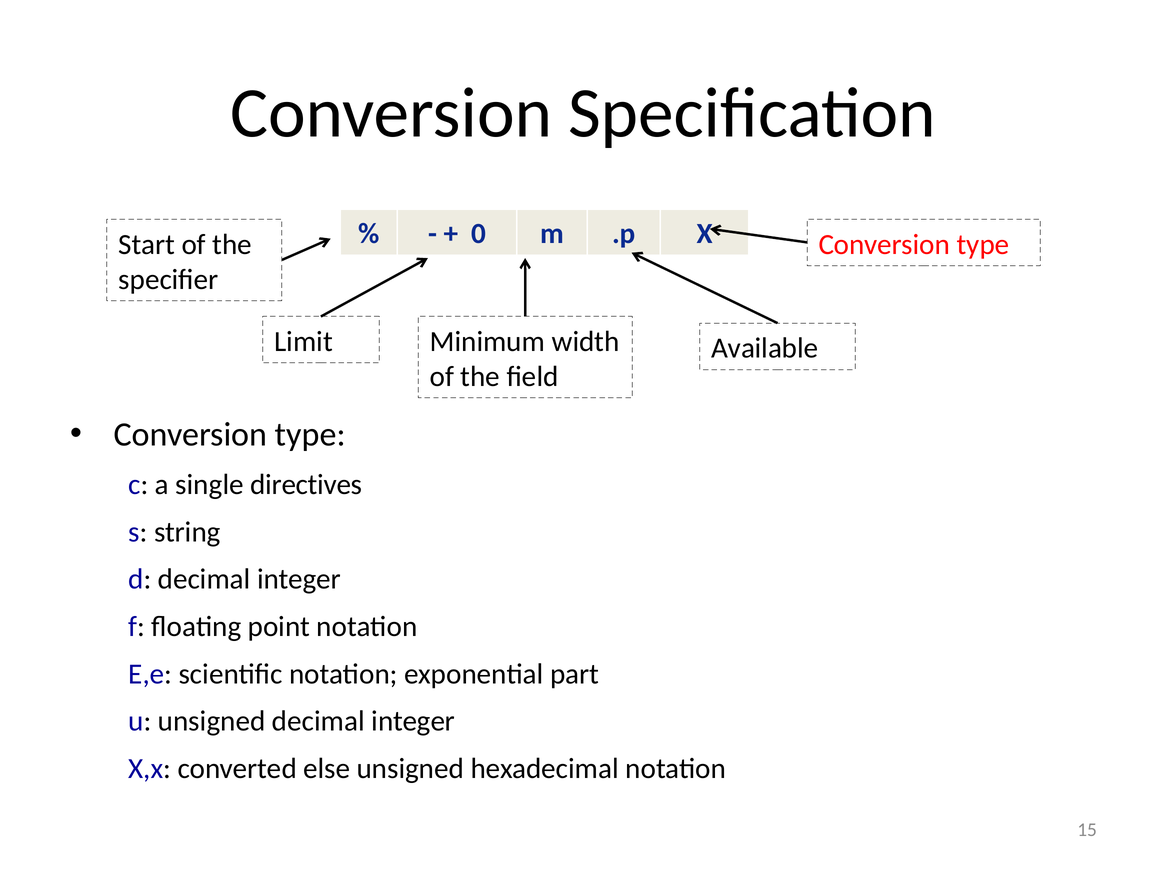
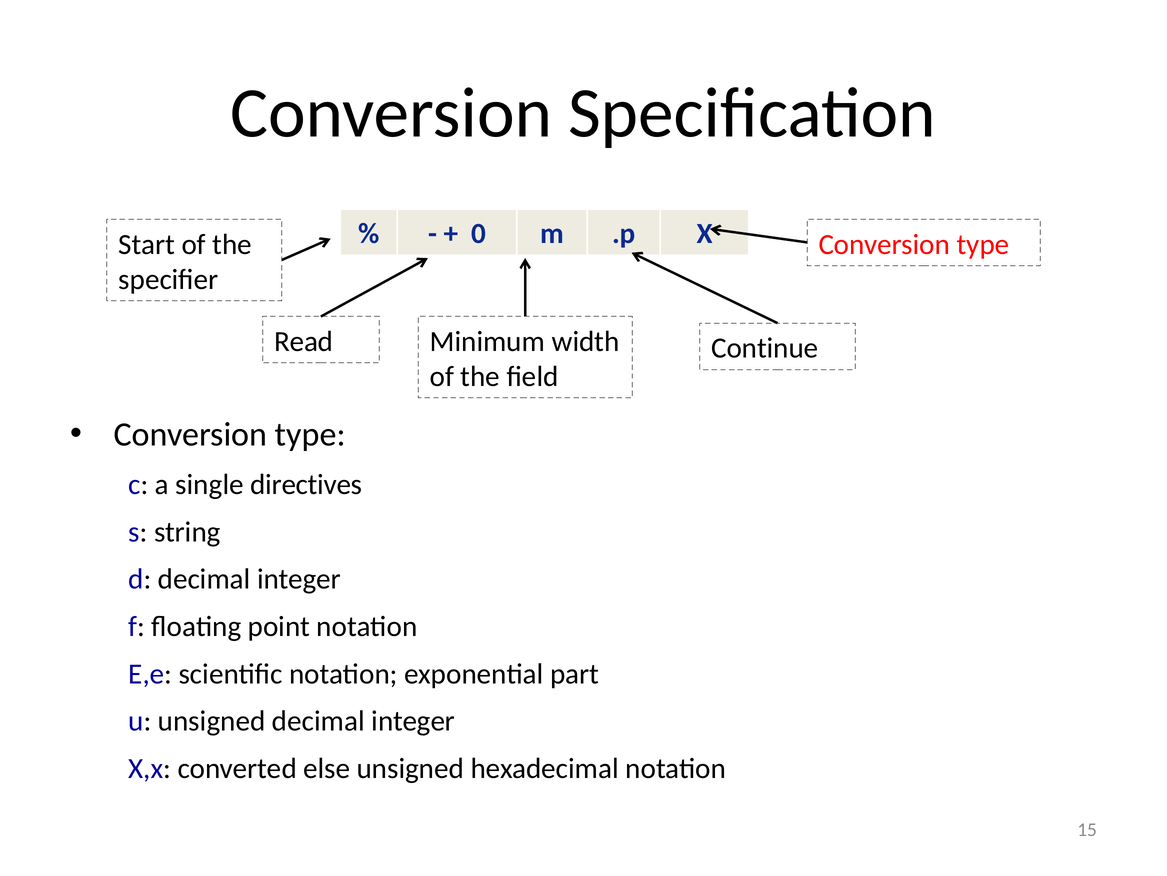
Limit: Limit -> Read (304, 341)
Available: Available -> Continue (765, 348)
